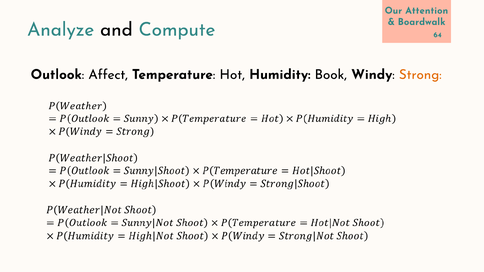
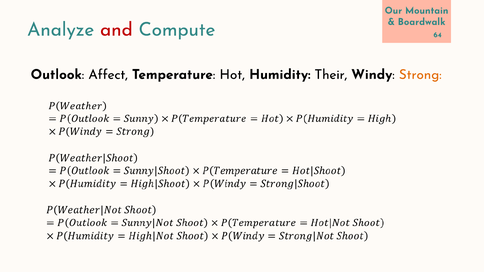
Attention: Attention -> Mountain (427, 11)
and colour: black -> red (116, 29)
Book: Book -> Their (331, 75)
